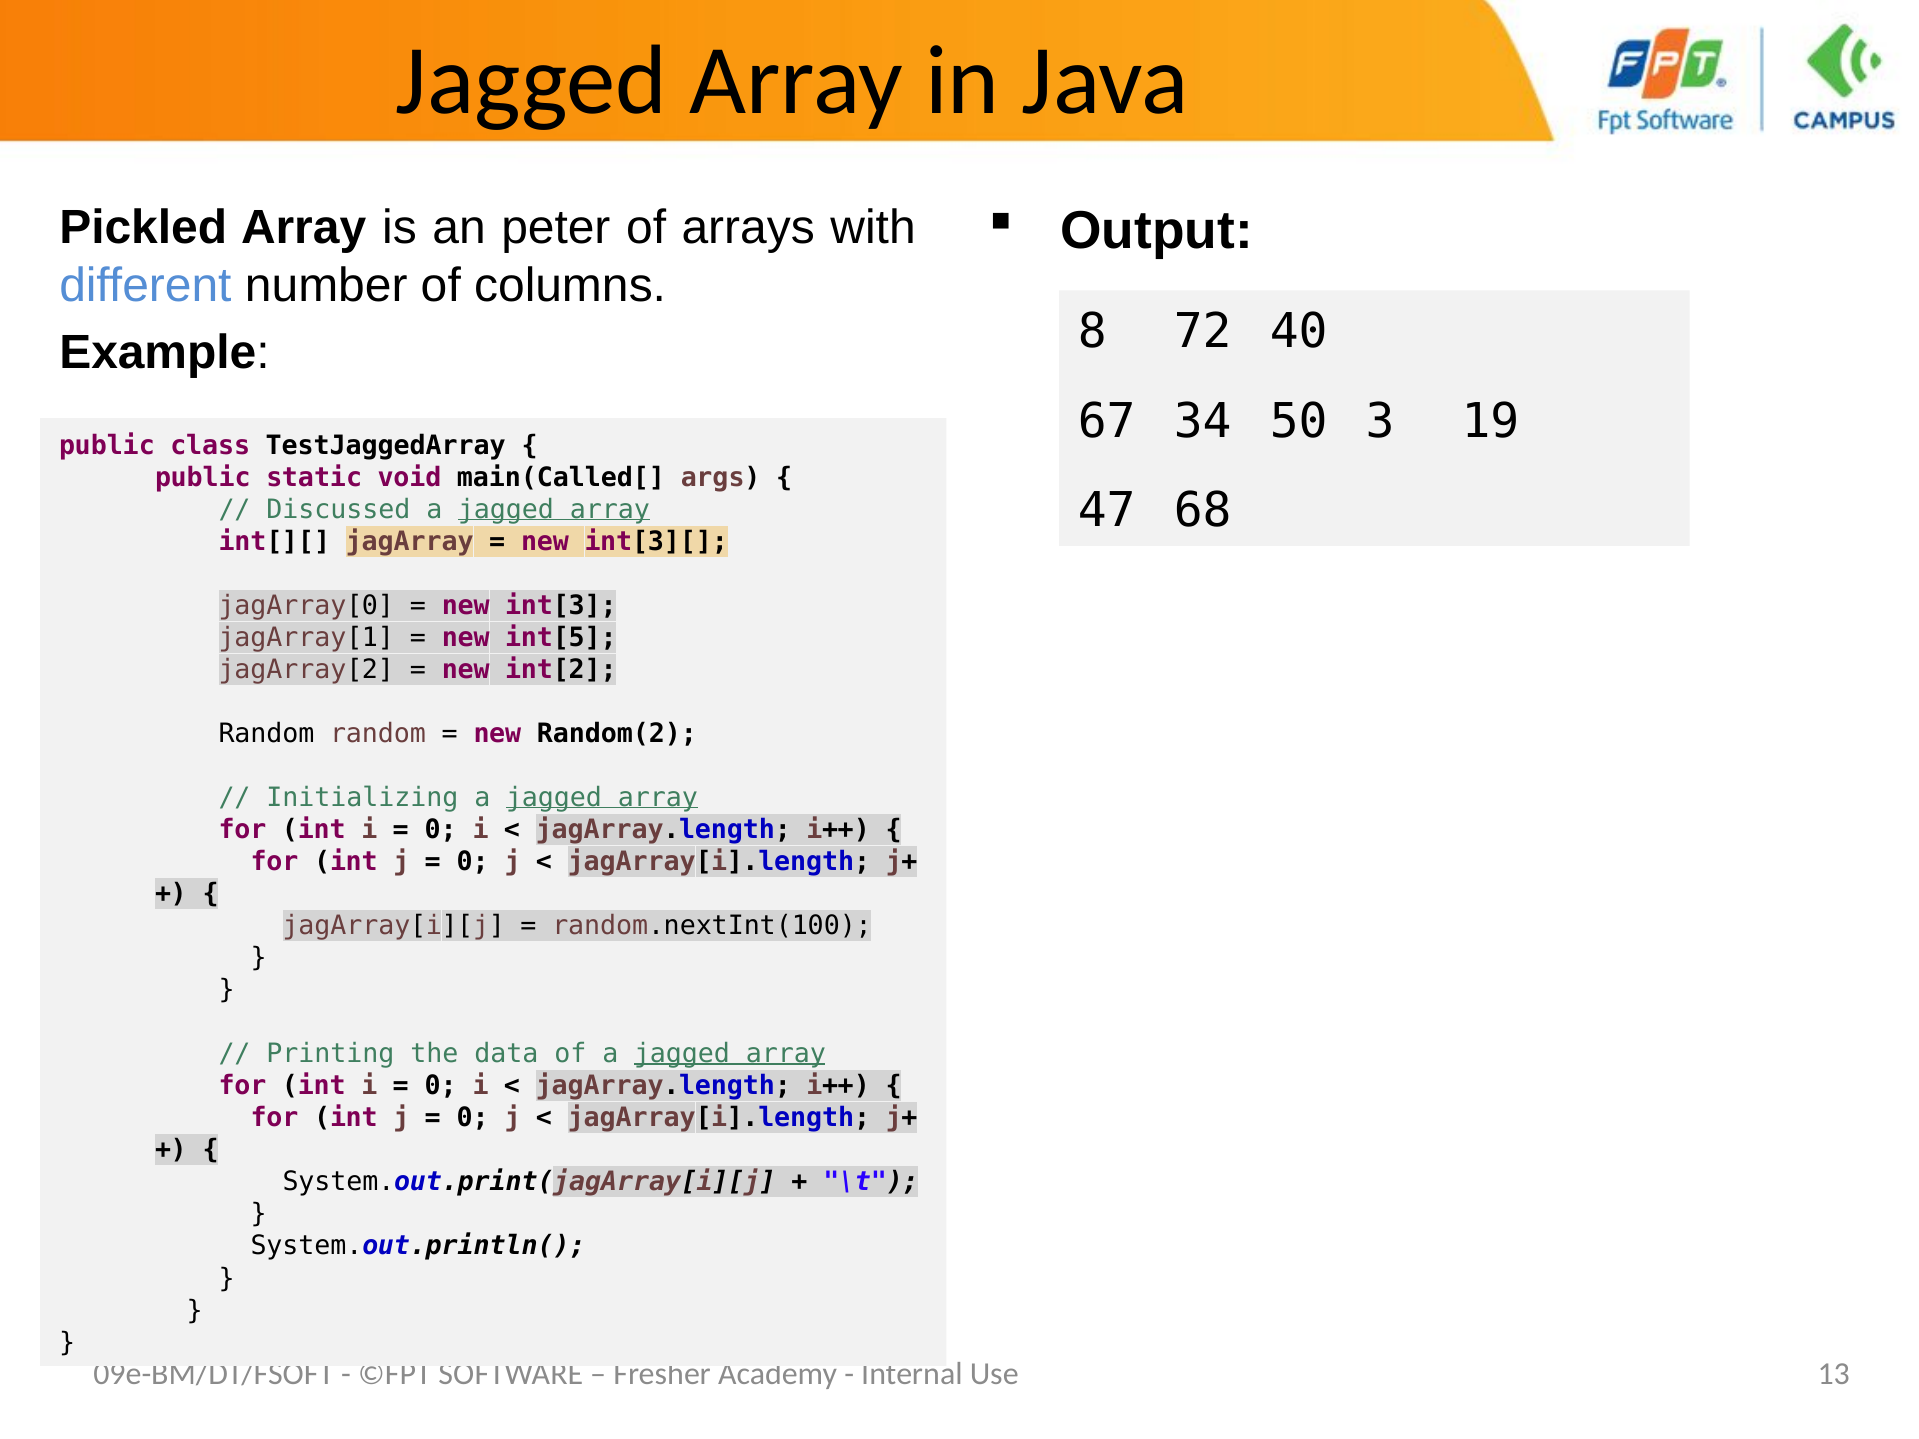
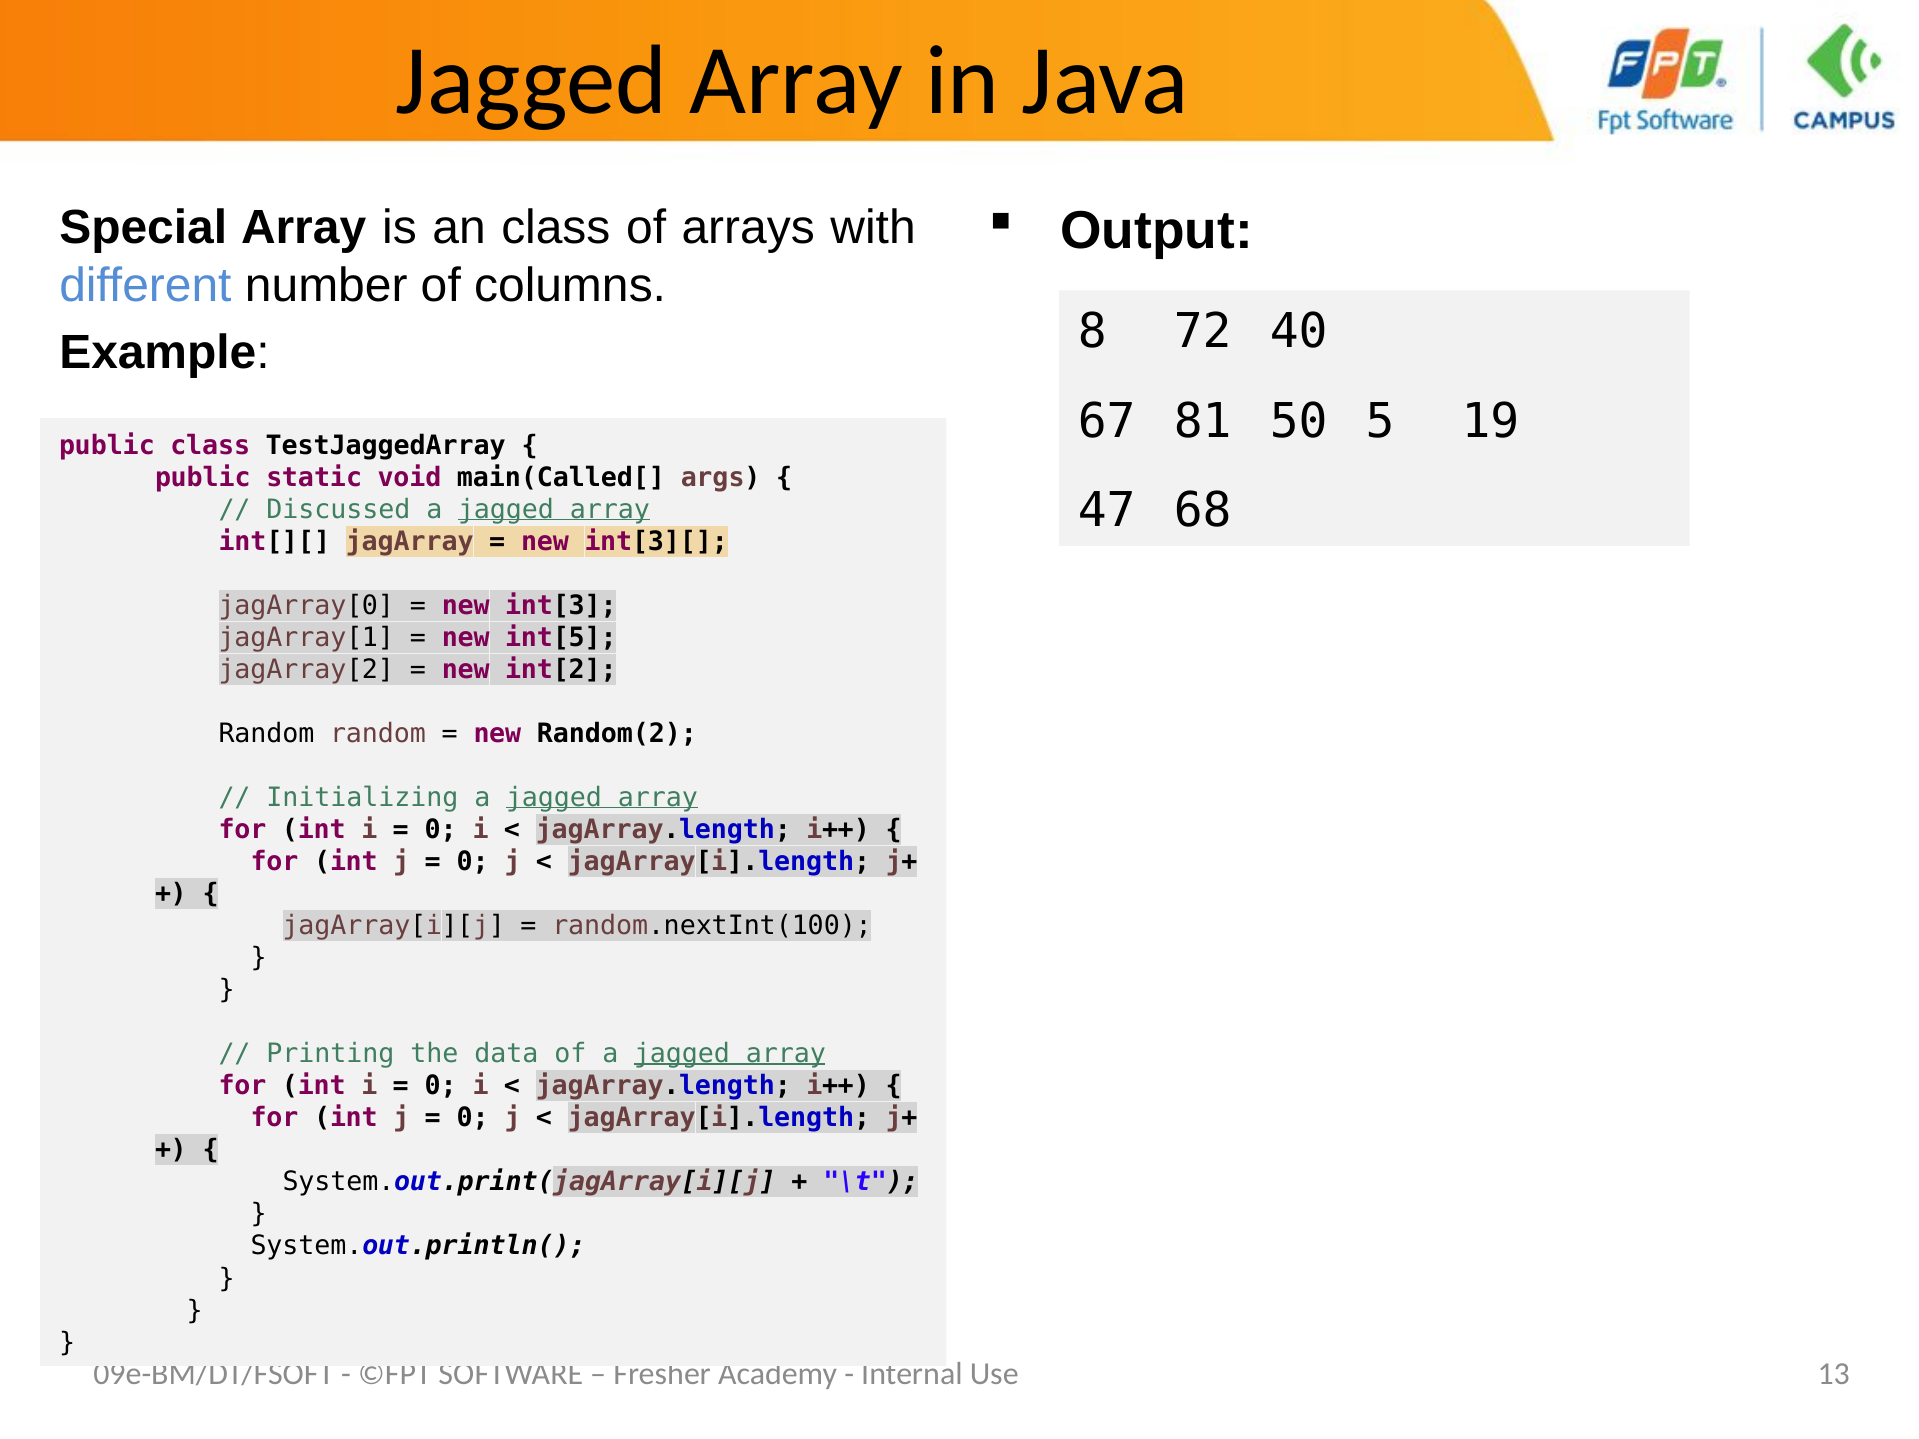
Pickled: Pickled -> Special (143, 228)
an peter: peter -> class (556, 228)
34: 34 -> 81 (1203, 422)
3: 3 -> 5 (1380, 422)
